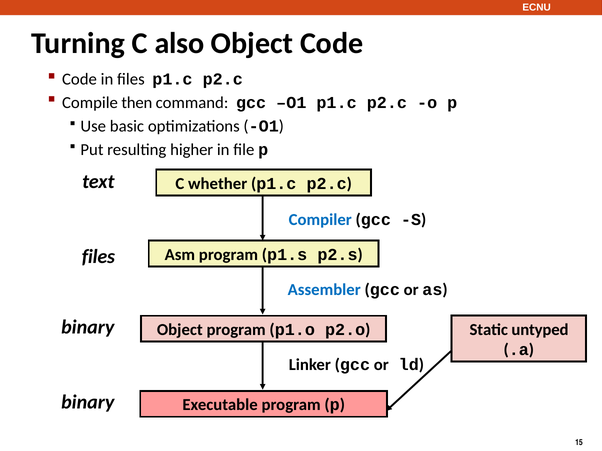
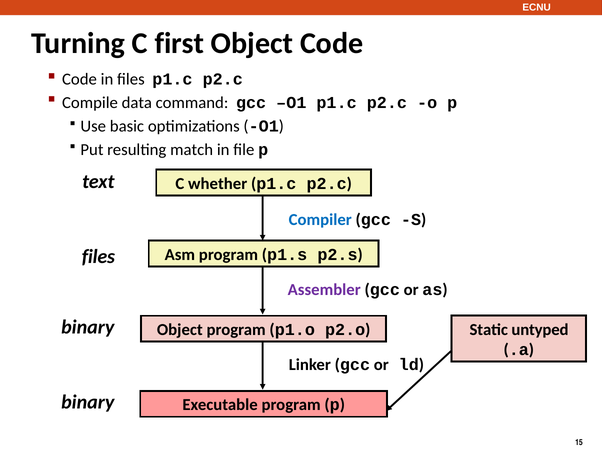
also: also -> first (179, 43)
then: then -> data (137, 103)
higher: higher -> match (192, 150)
Assembler colour: blue -> purple (324, 290)
